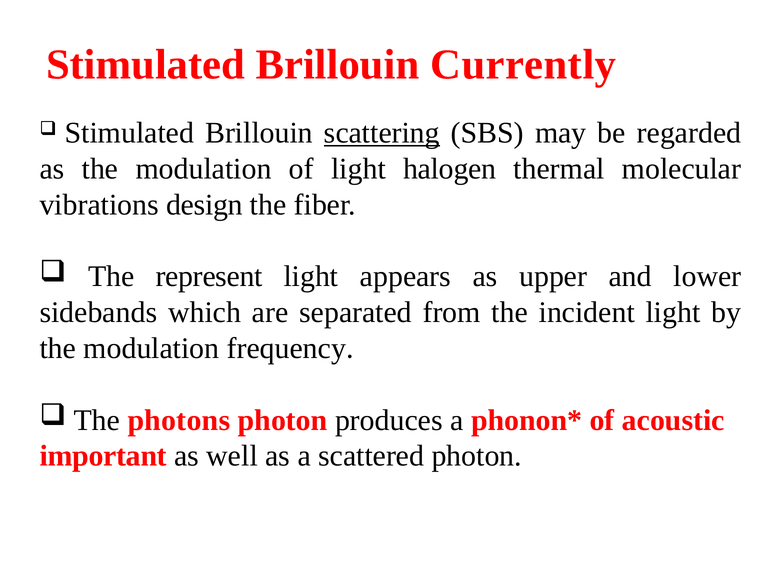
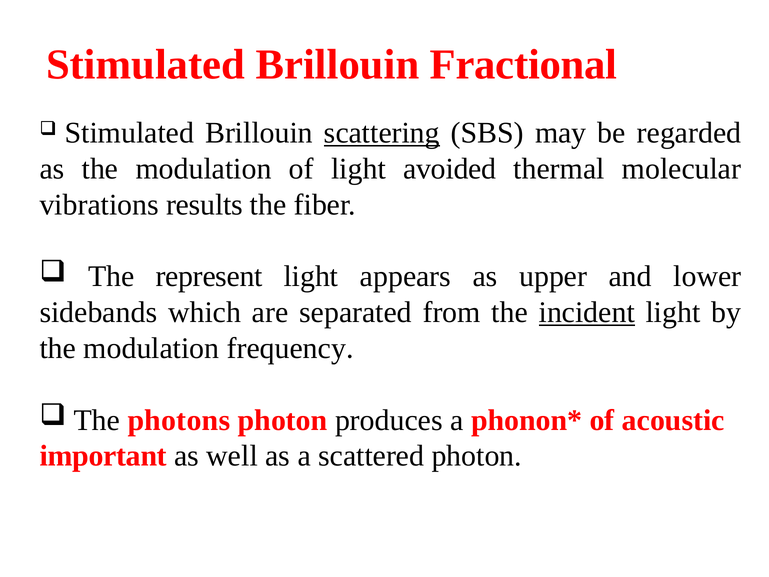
Currently: Currently -> Fractional (524, 64)
halogen: halogen -> avoided (450, 169)
design: design -> results (205, 205)
incident underline: none -> present (587, 312)
